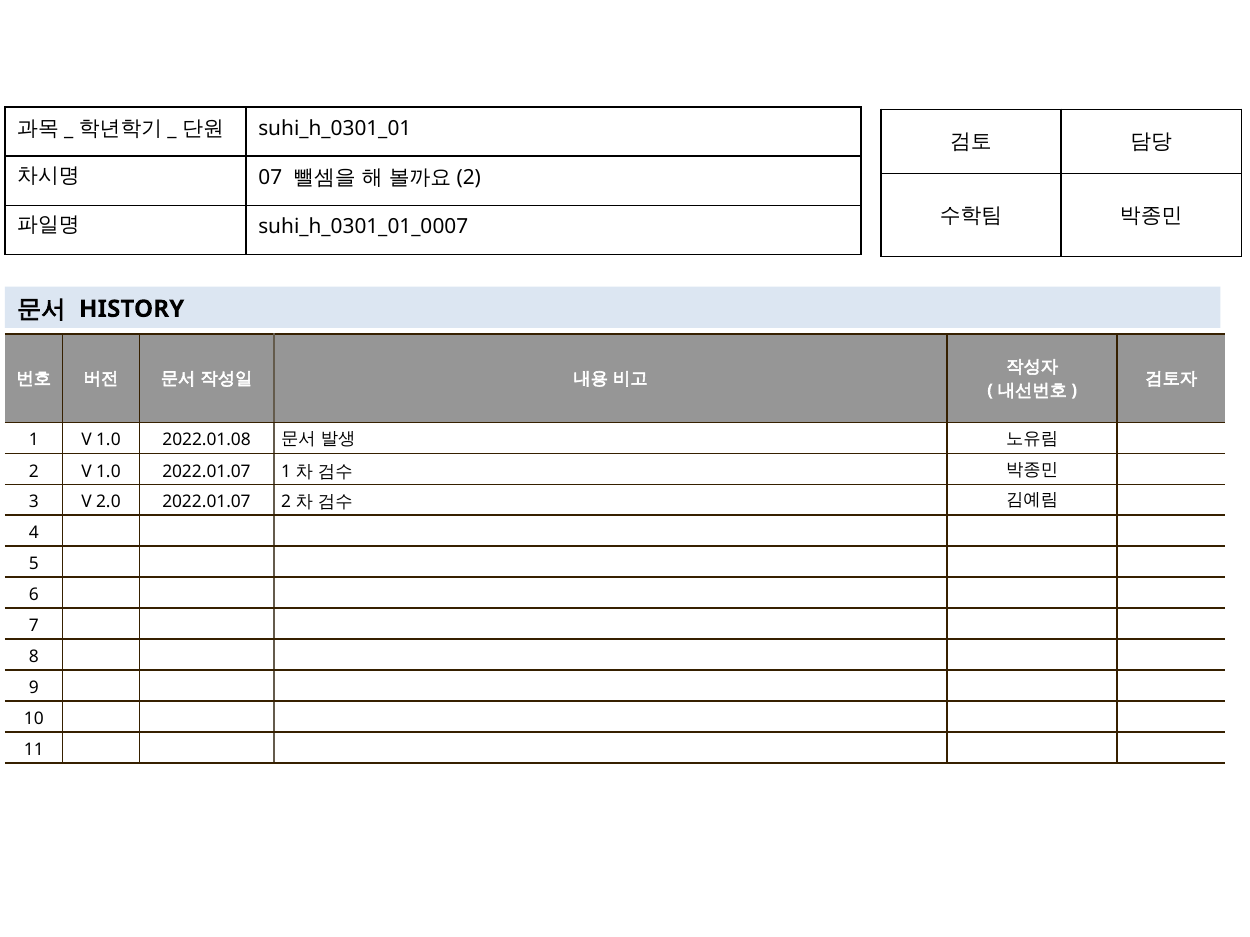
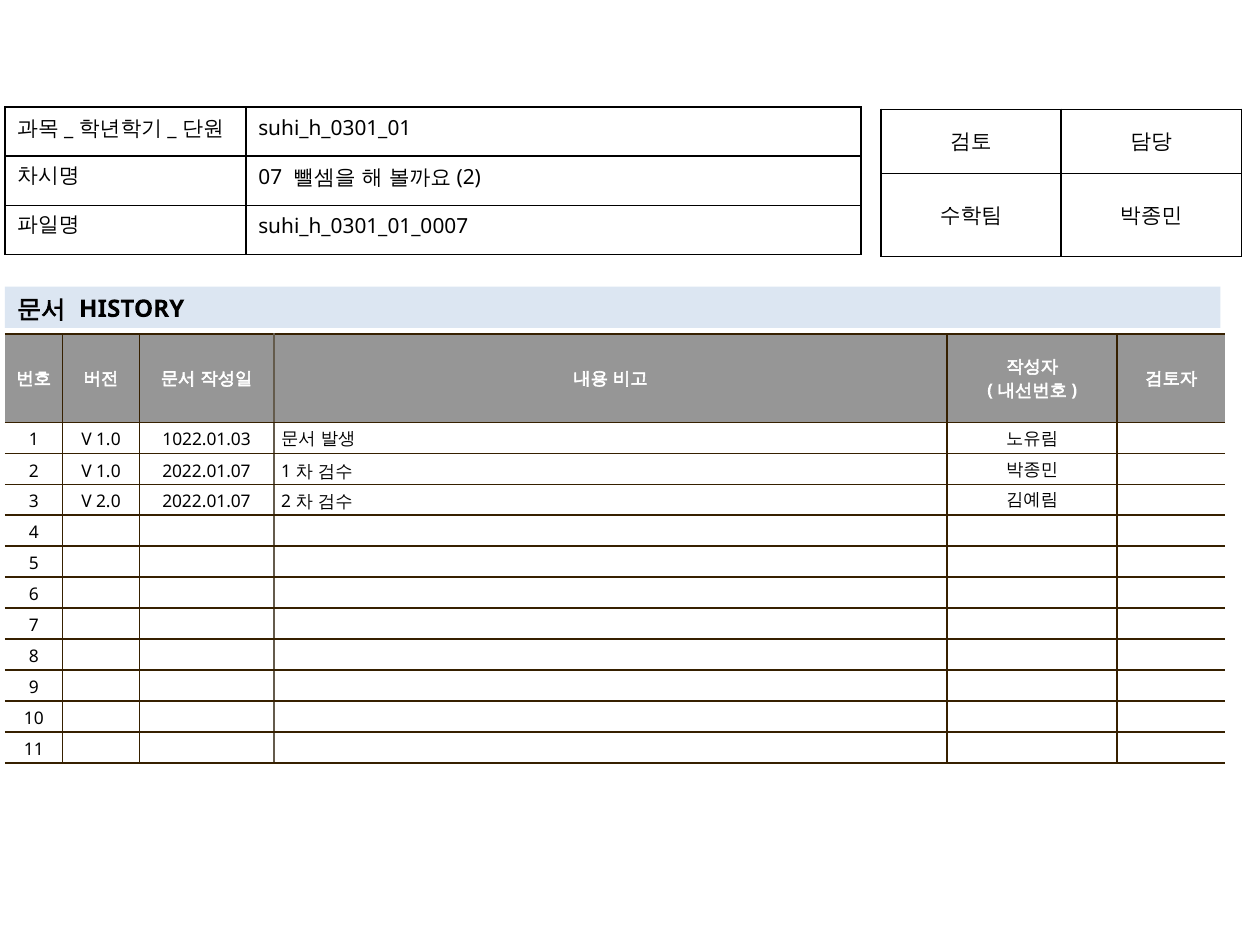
2022.01.08: 2022.01.08 -> 1022.01.03 (207, 440)
